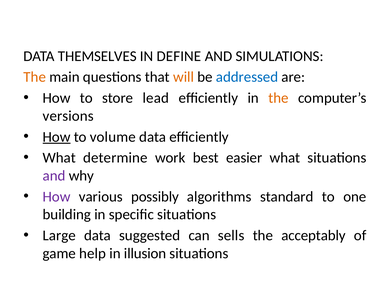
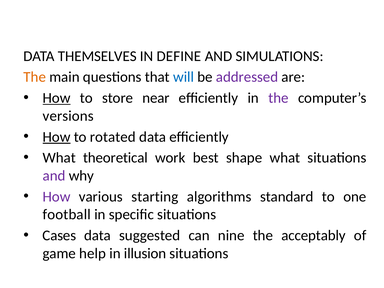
will colour: orange -> blue (184, 77)
addressed colour: blue -> purple (247, 77)
How underline: none -> present (57, 98)
lead: lead -> near (156, 98)
the colour: orange -> purple (278, 98)
volume: volume -> rotated (113, 137)
determine: determine -> theoretical (115, 158)
easier: easier -> shape (244, 158)
possibly: possibly -> starting (155, 197)
building: building -> football (67, 215)
Large: Large -> Cases (59, 235)
sells: sells -> nine (231, 235)
